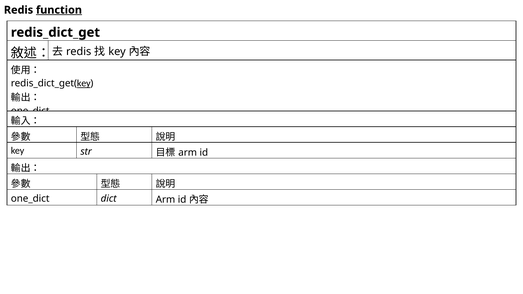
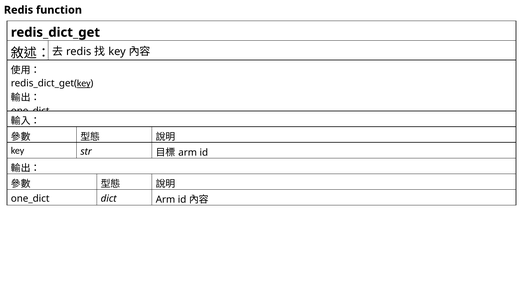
function underline: present -> none (59, 10)
